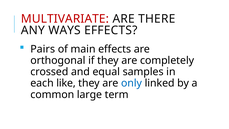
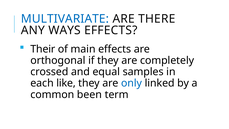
MULTIVARIATE colour: red -> blue (65, 19)
Pairs: Pairs -> Their (43, 49)
large: large -> been (89, 94)
